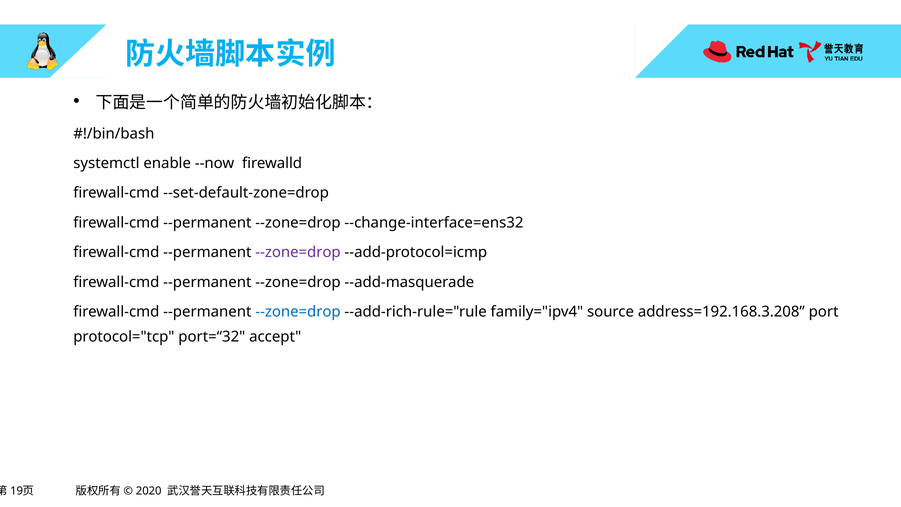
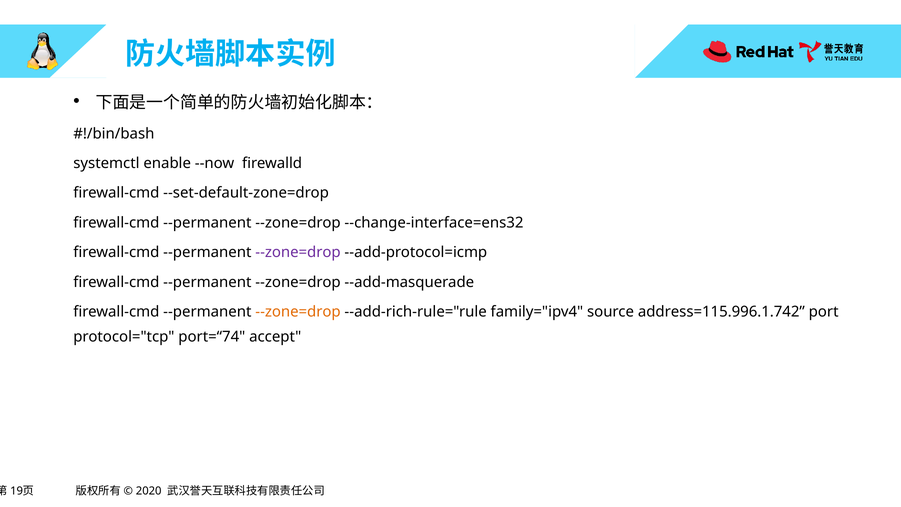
--zone=drop colour: blue -> orange (298, 312)
address=192.168.3.208: address=192.168.3.208 -> address=115.996.1.742 (721, 312)
port=“32: port=“32 -> port=“74 (212, 337)
